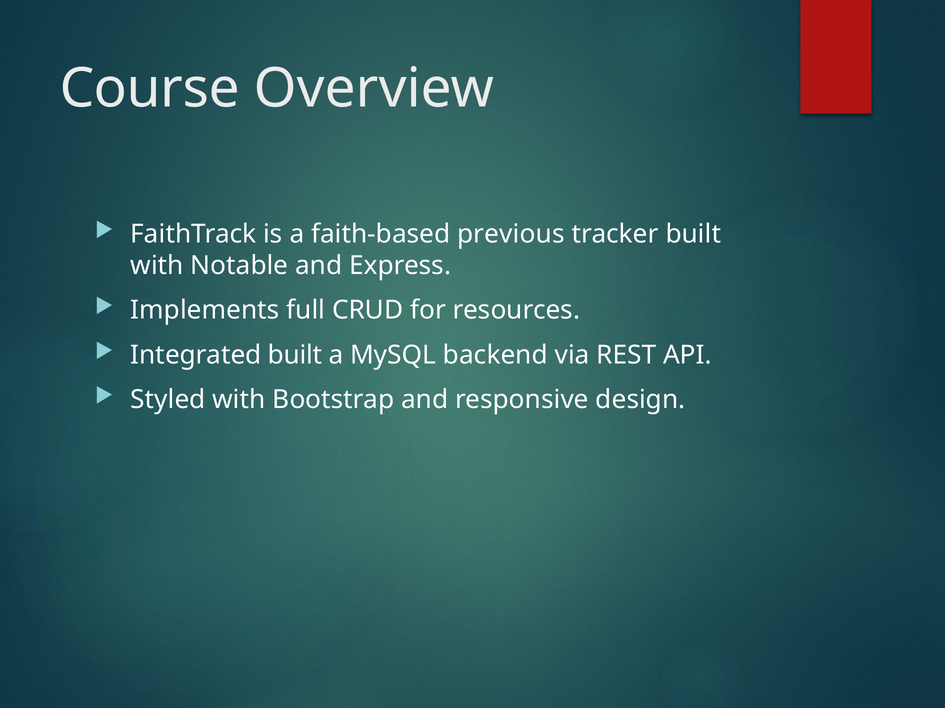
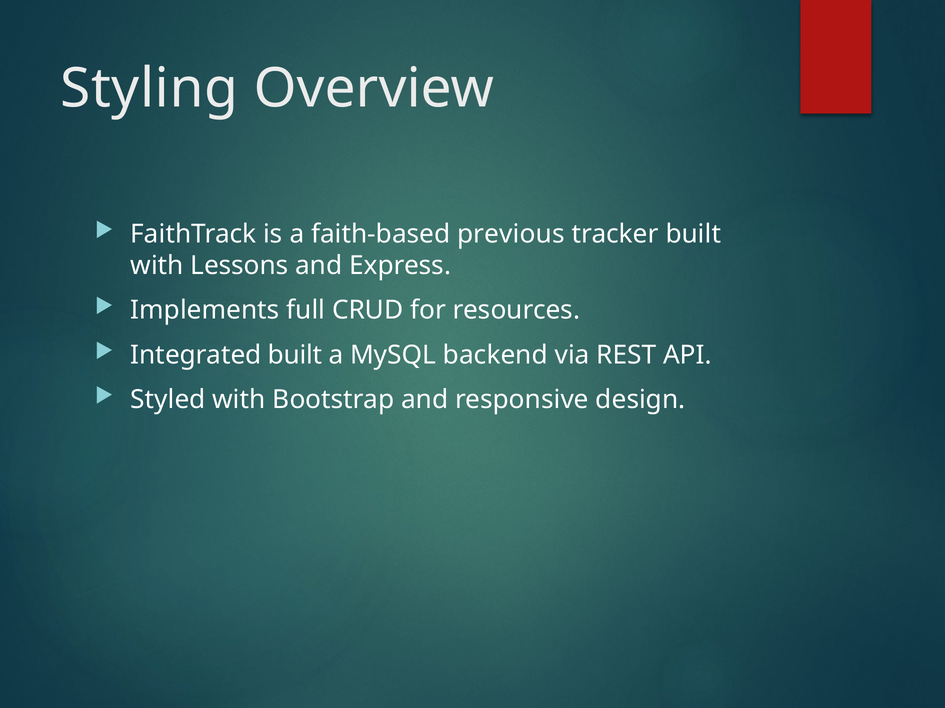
Course: Course -> Styling (149, 88)
Notable: Notable -> Lessons (239, 266)
